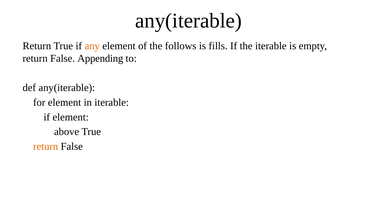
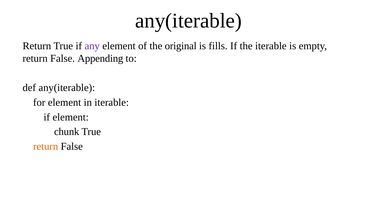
any colour: orange -> purple (92, 46)
follows: follows -> original (181, 46)
above: above -> chunk (67, 132)
